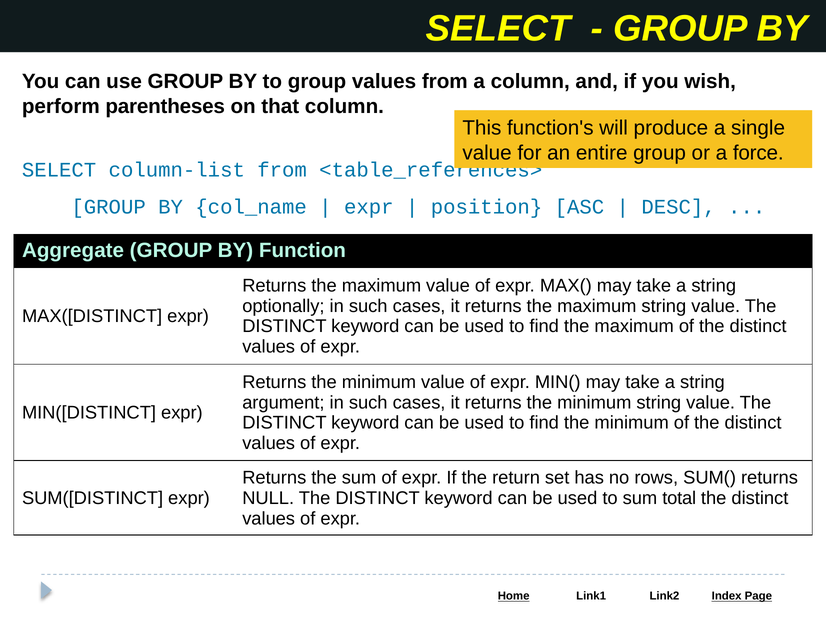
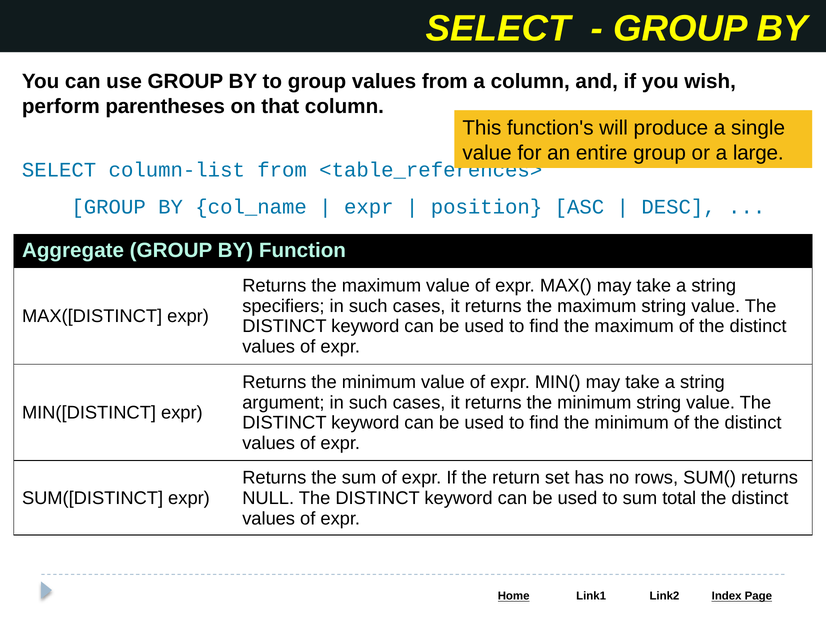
force: force -> large (758, 153)
optionally: optionally -> specifiers (283, 306)
